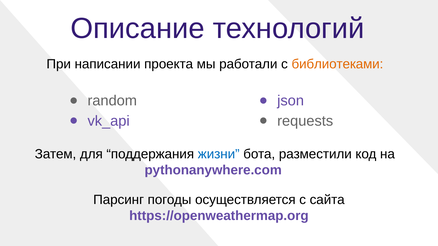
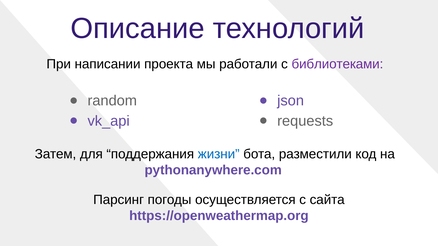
библиотеками colour: orange -> purple (337, 64)
